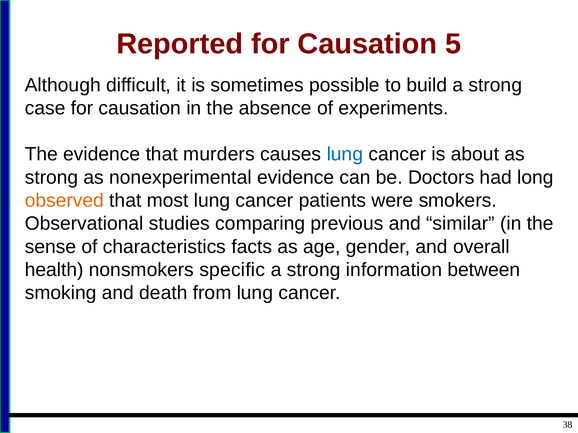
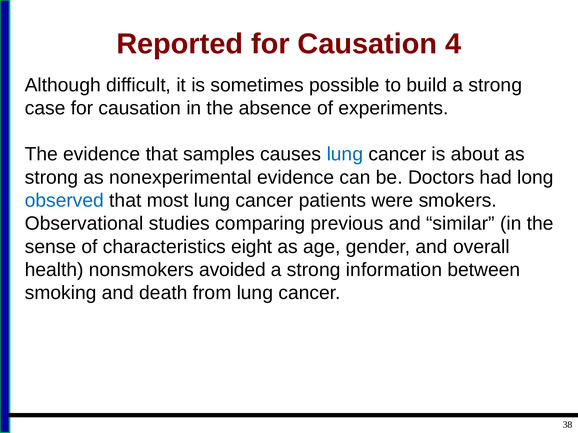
5: 5 -> 4 (453, 44)
murders: murders -> samples (219, 154)
observed colour: orange -> blue (64, 201)
facts: facts -> eight (252, 247)
specific: specific -> avoided (232, 270)
